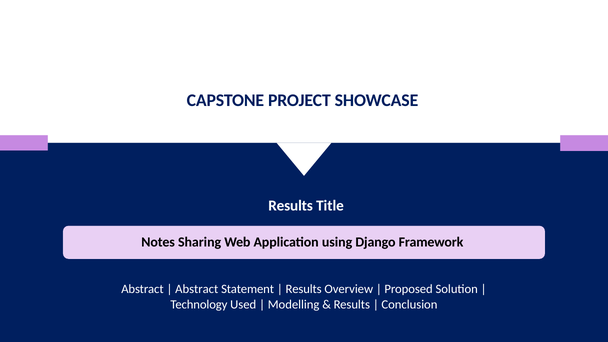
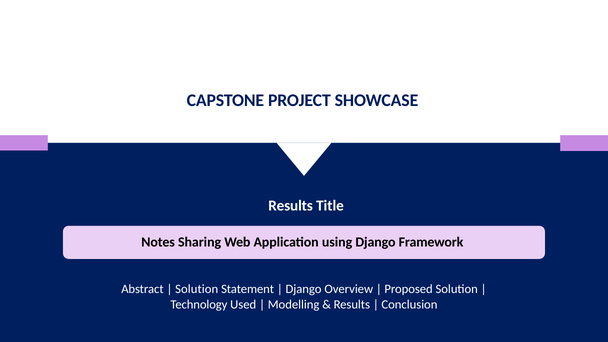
Abstract: Abstract -> Solution (197, 289)
Results: Results -> Django (304, 289)
